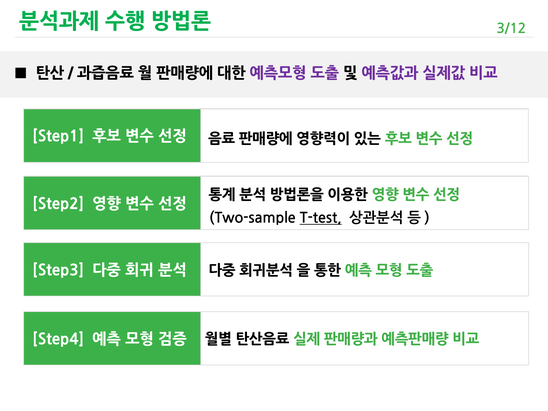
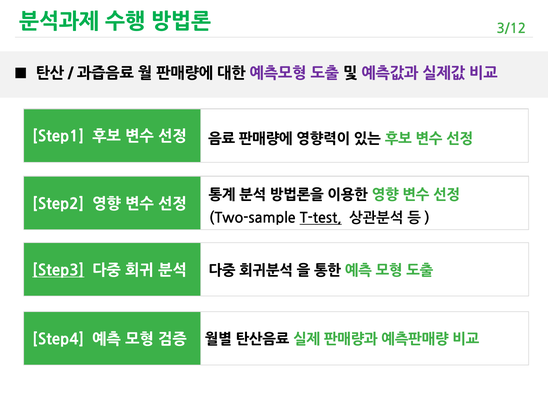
Step3 underline: none -> present (58, 270)
